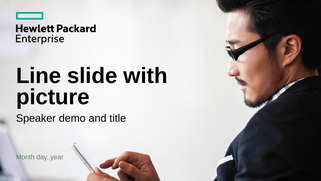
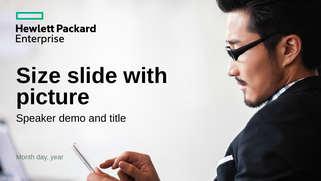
Line: Line -> Size (38, 76)
